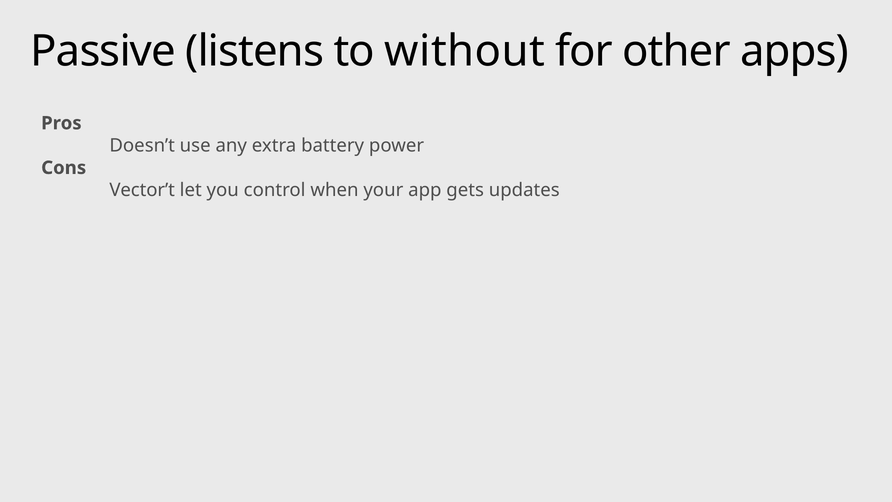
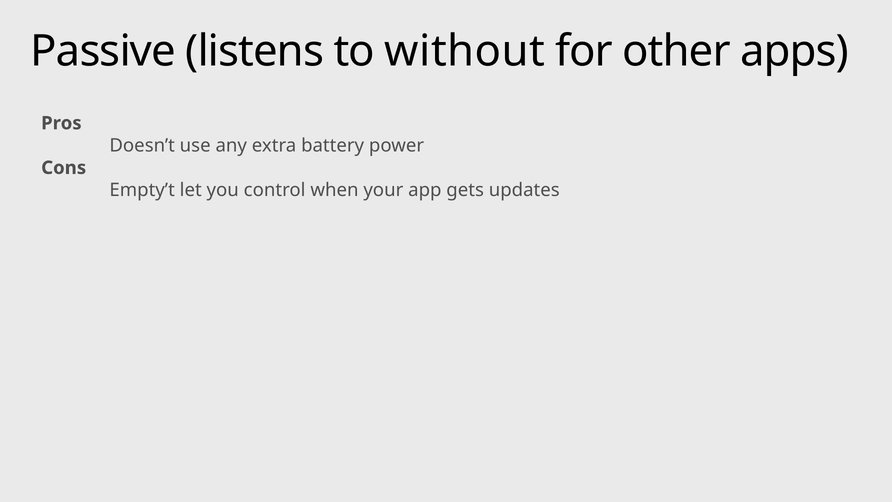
Vector’t: Vector’t -> Empty’t (142, 190)
